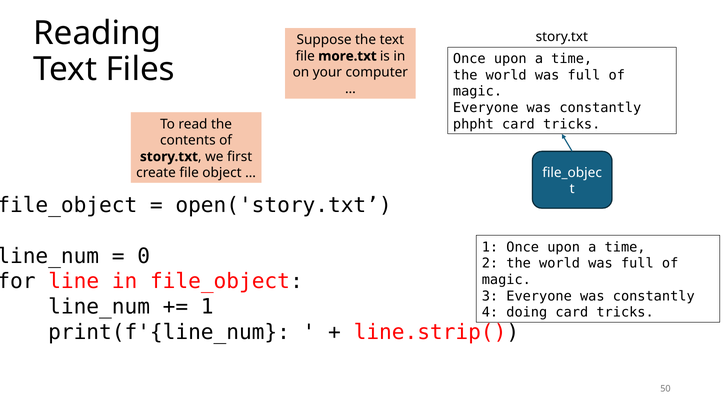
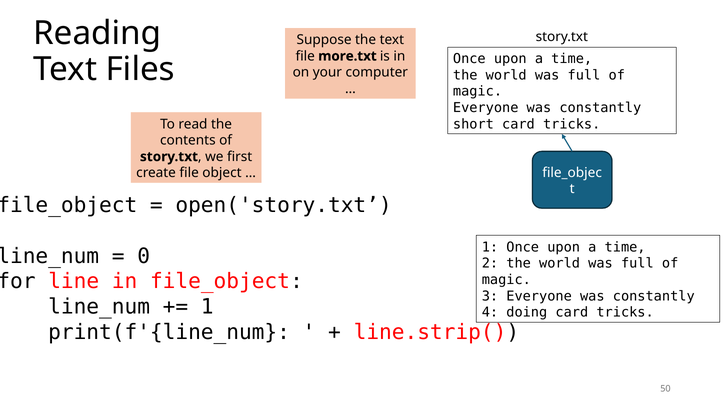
phpht: phpht -> short (473, 124)
